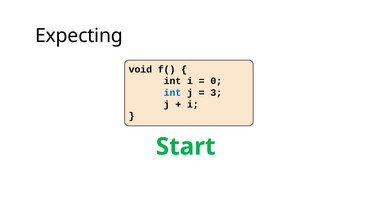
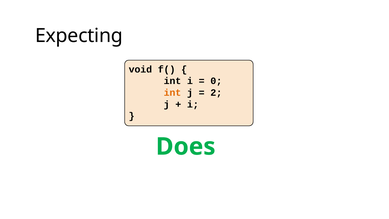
int colour: blue -> orange (172, 93)
3: 3 -> 2 (216, 93)
Start: Start -> Does (186, 146)
